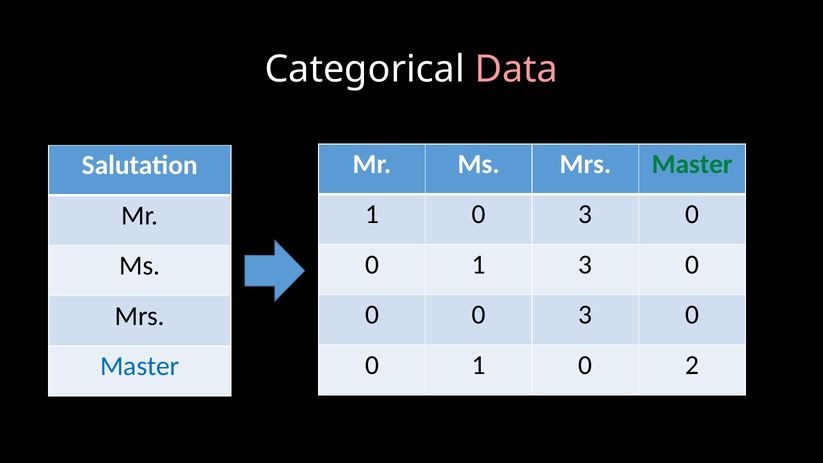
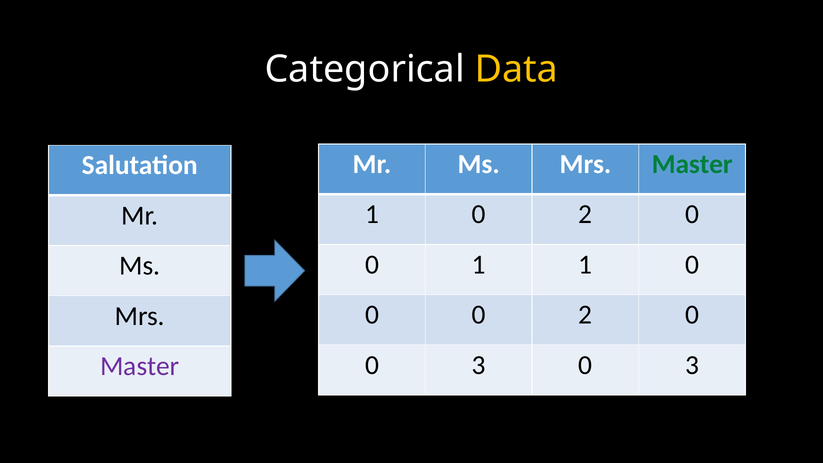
Data colour: pink -> yellow (516, 69)
1 0 3: 3 -> 2 (585, 214)
1 3: 3 -> 1 (585, 265)
0 0 3: 3 -> 2 (585, 315)
1: 1 -> 3 (479, 365)
2: 2 -> 3 (692, 365)
Master colour: blue -> purple (140, 366)
